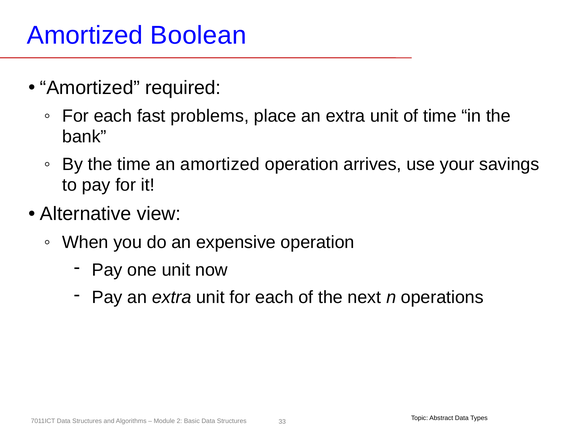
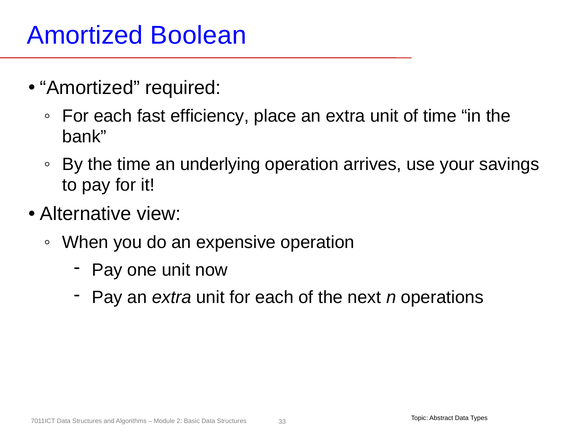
problems: problems -> efficiency (210, 116)
an amortized: amortized -> underlying (220, 165)
